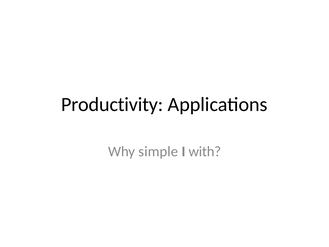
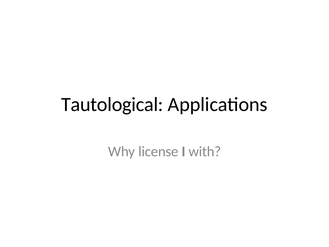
Productivity: Productivity -> Tautological (112, 105)
simple: simple -> license (158, 151)
